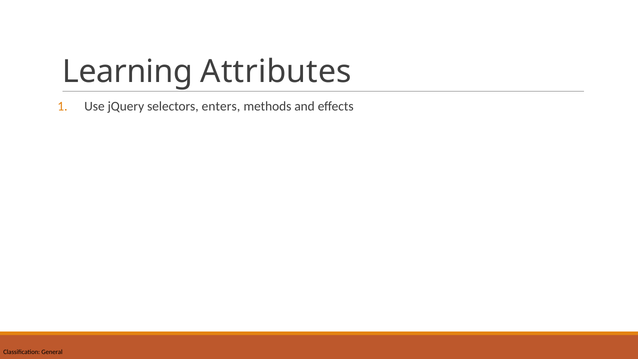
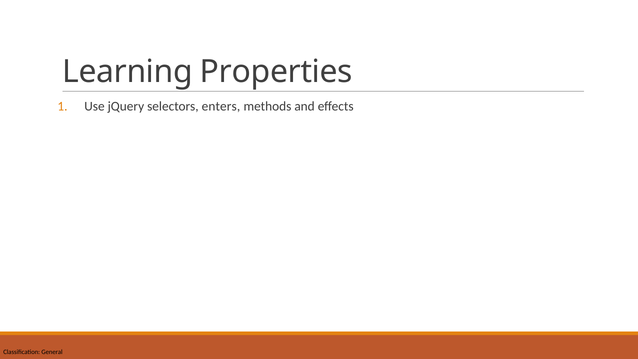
Attributes: Attributes -> Properties (276, 71)
